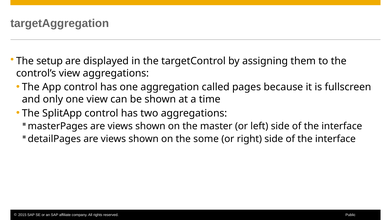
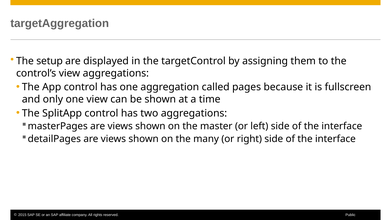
some: some -> many (206, 139)
